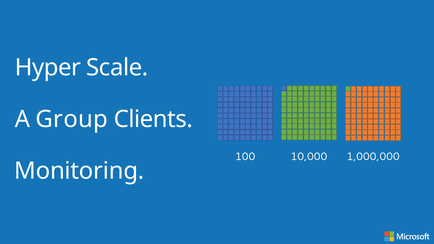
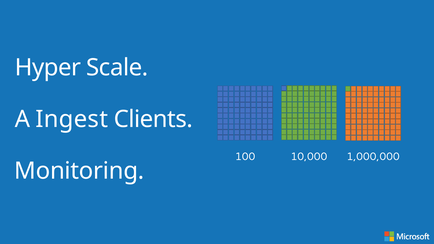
Group: Group -> Ingest (72, 119)
